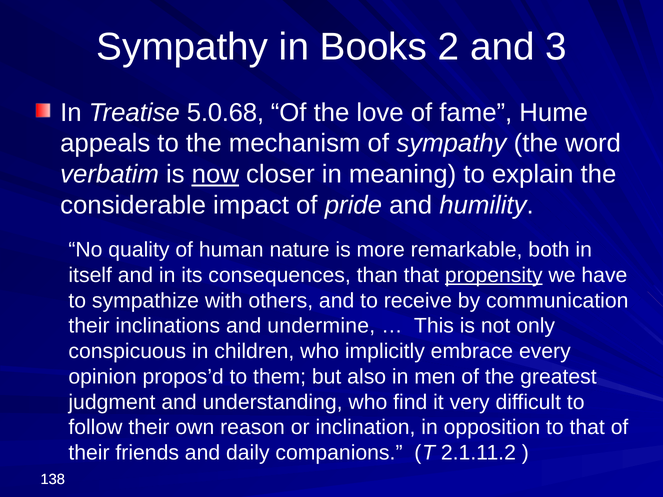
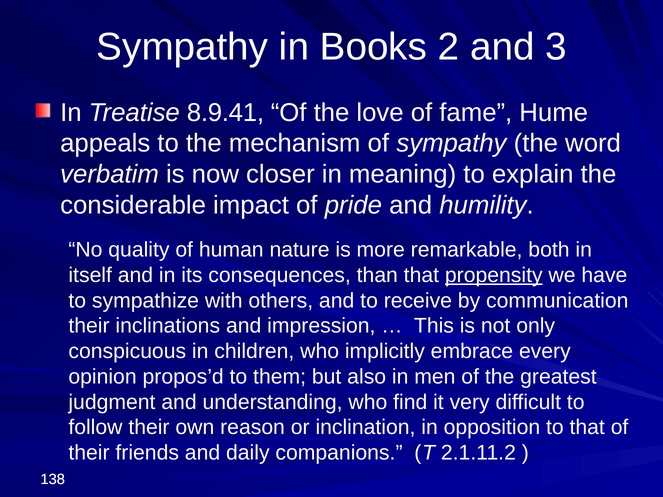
5.0.68: 5.0.68 -> 8.9.41 (225, 113)
now underline: present -> none (215, 174)
undermine: undermine -> impression (321, 326)
